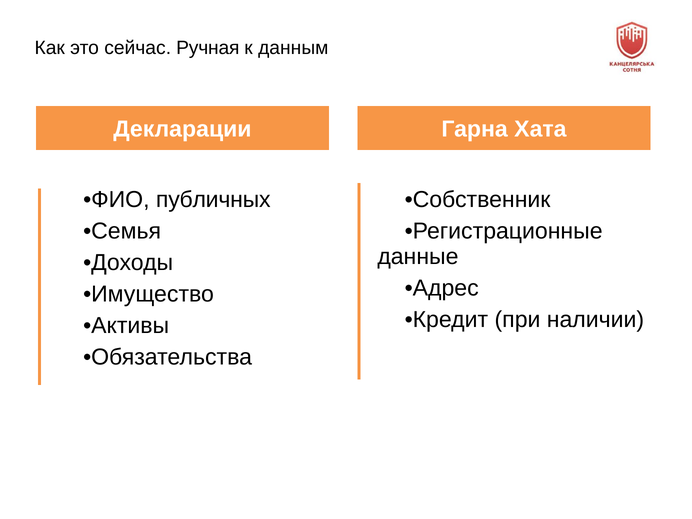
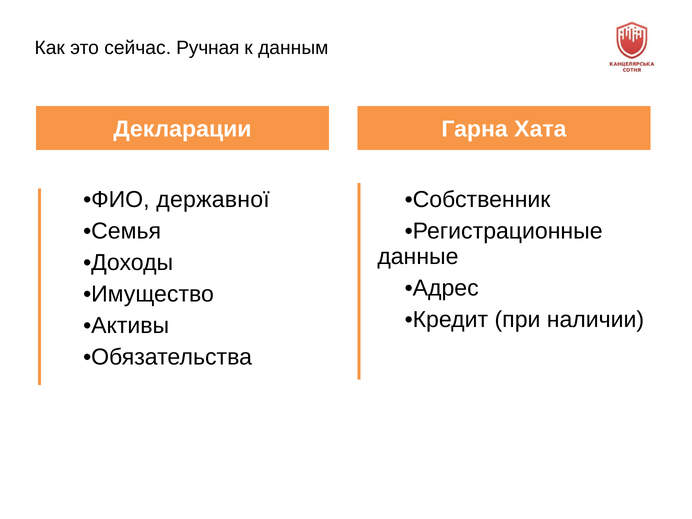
публичных: публичных -> державної (213, 200)
